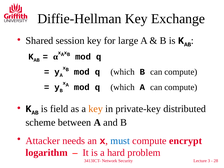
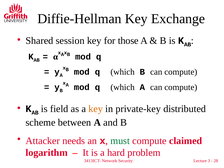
large: large -> those (128, 41)
must colour: blue -> green (120, 141)
encrypt: encrypt -> claimed (186, 141)
